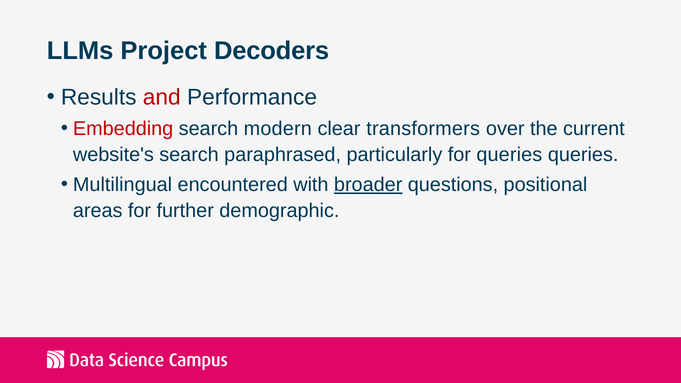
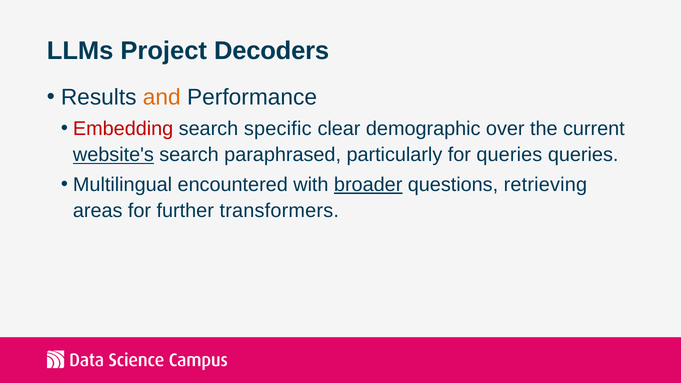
and colour: red -> orange (162, 97)
modern: modern -> specific (278, 129)
transformers: transformers -> demographic (423, 129)
website's underline: none -> present (113, 155)
positional: positional -> retrieving (545, 185)
demographic: demographic -> transformers (279, 211)
